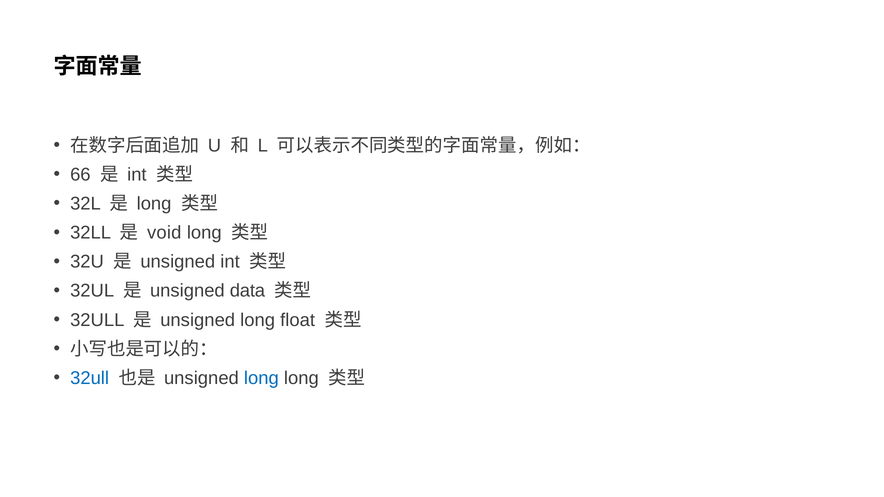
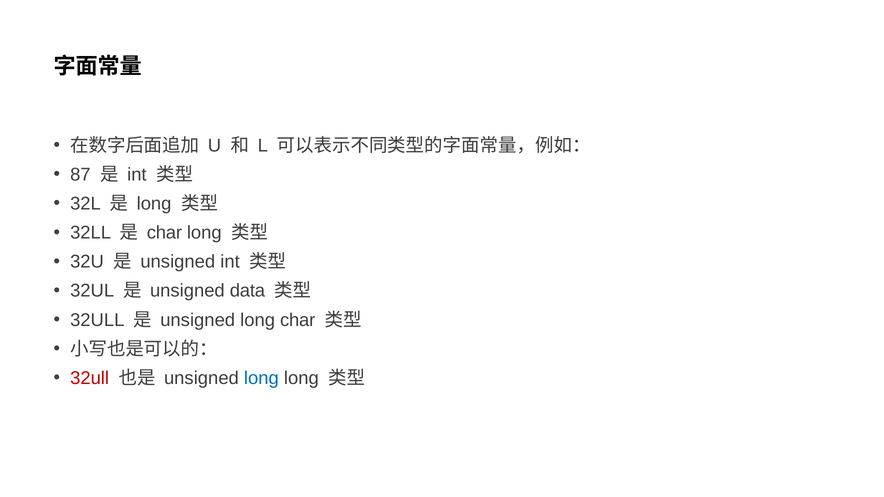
66: 66 -> 87 (80, 175)
void: void -> char (164, 233)
long float: float -> char (298, 320)
32ull colour: blue -> red (90, 378)
